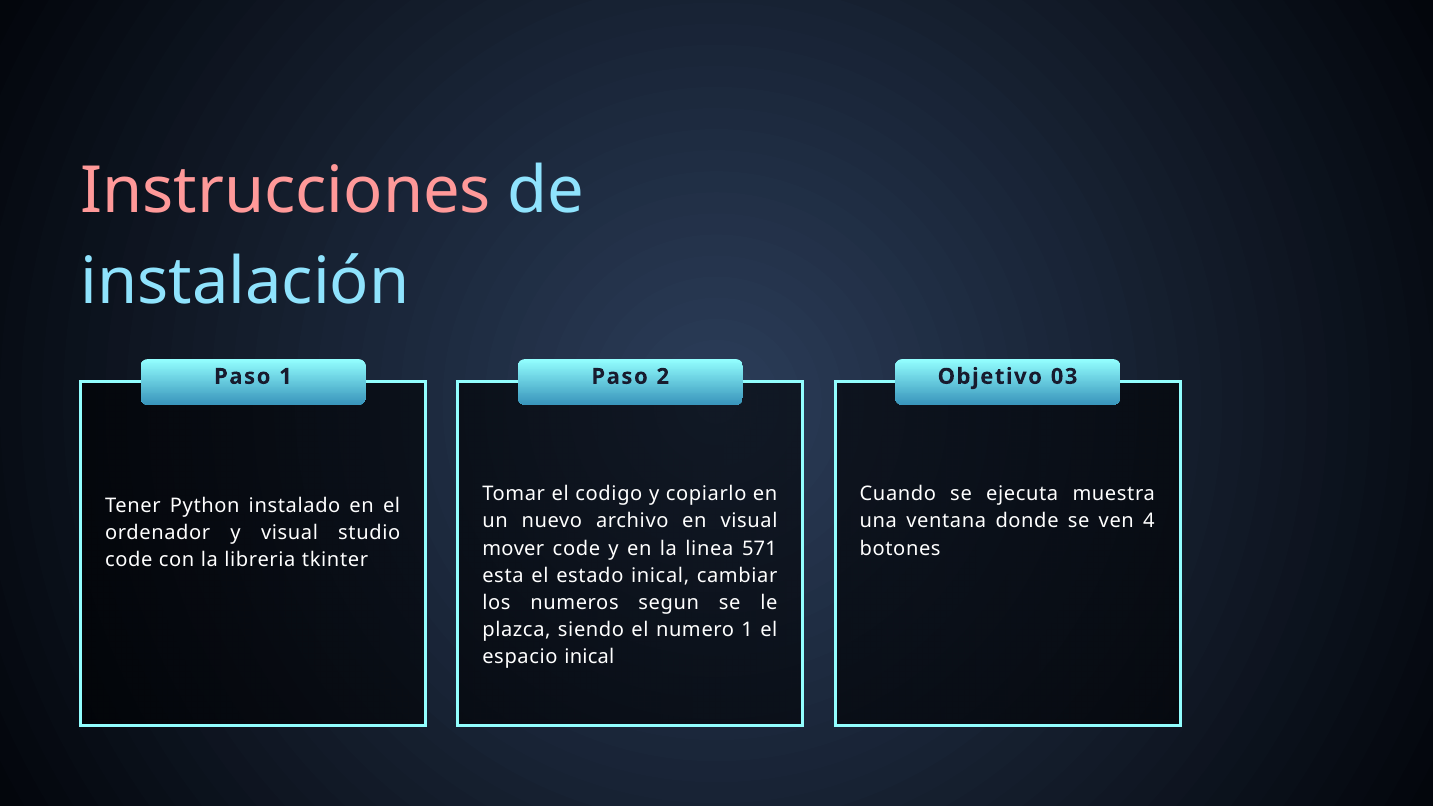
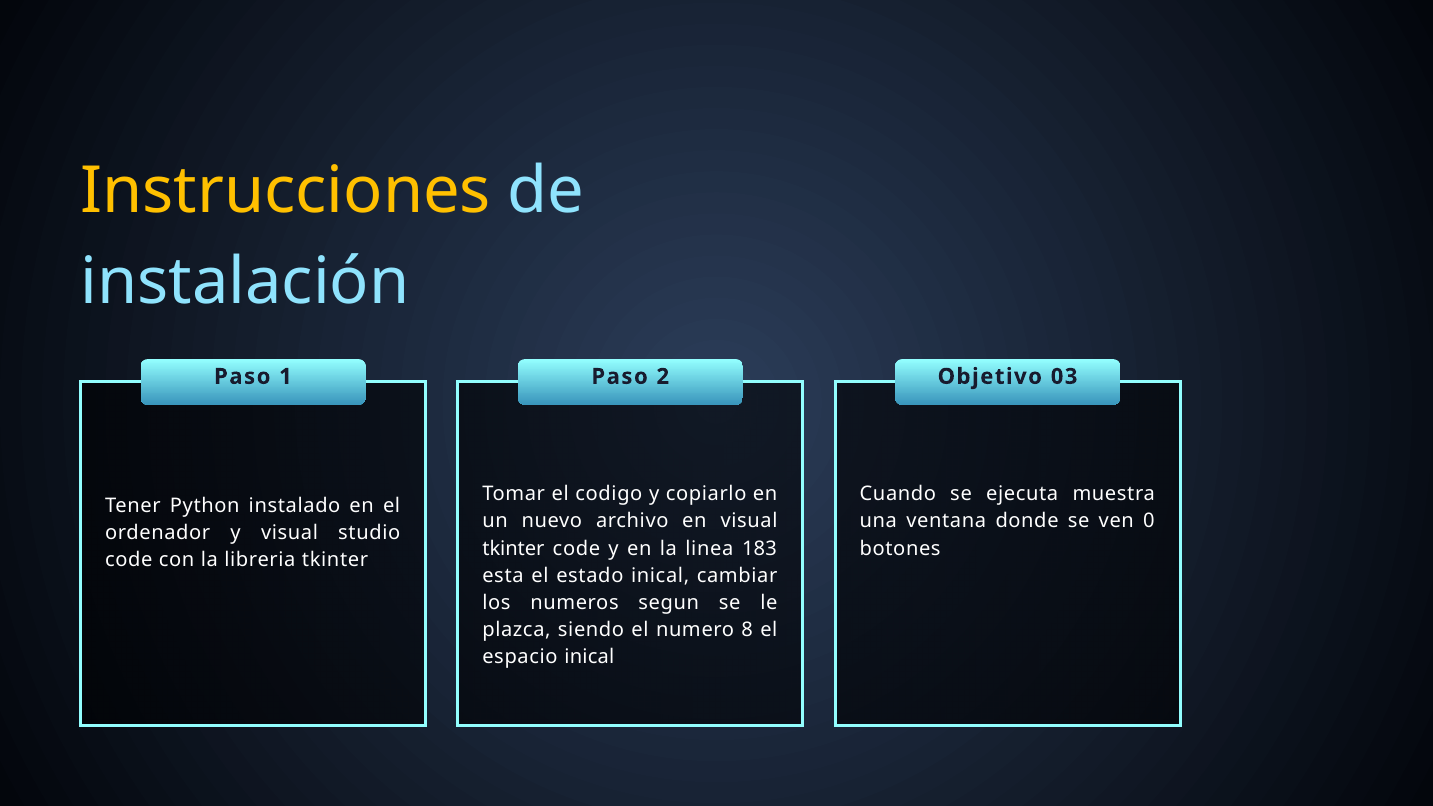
Instrucciones colour: pink -> yellow (286, 191)
4: 4 -> 0 (1149, 521)
mover: mover -> tkinter (513, 548)
571: 571 -> 183 (759, 548)
numero 1: 1 -> 8 (747, 630)
